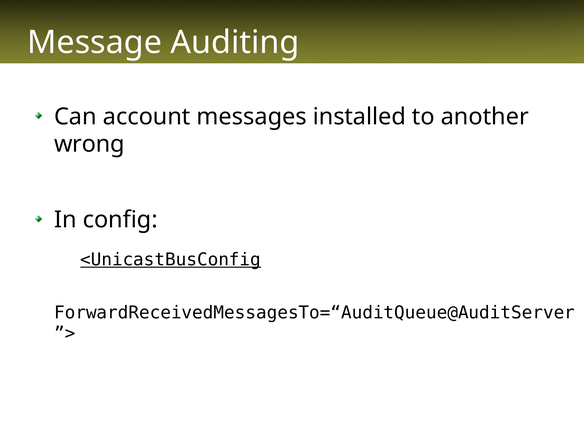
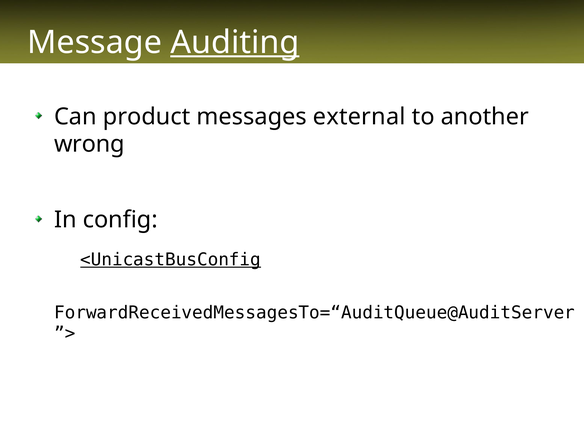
Auditing underline: none -> present (235, 42)
account: account -> product (147, 117)
installed: installed -> external (359, 117)
